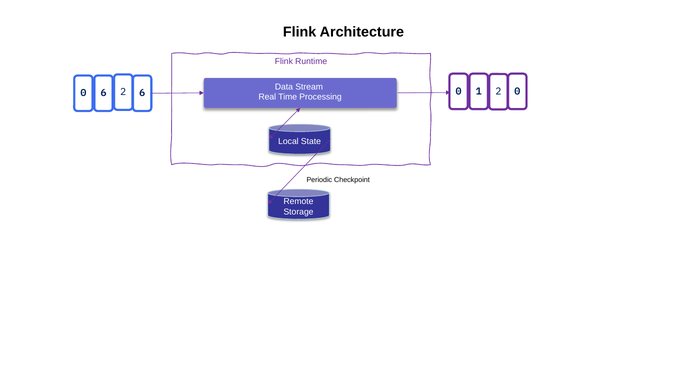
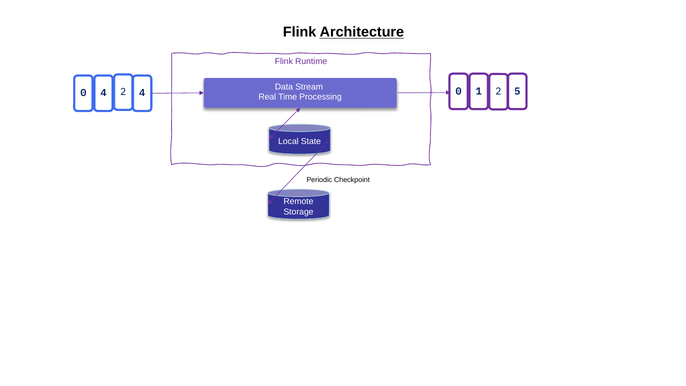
Architecture underline: none -> present (362, 32)
0 6: 6 -> 4 (104, 93)
2 6: 6 -> 4 (142, 93)
2 0: 0 -> 5 (517, 91)
